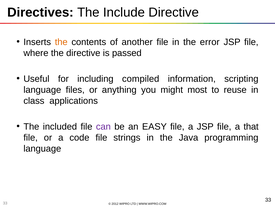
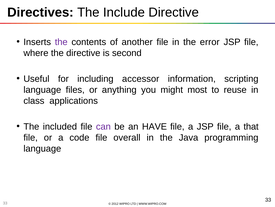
the colour: orange -> purple (61, 42)
passed: passed -> second (127, 53)
compiled: compiled -> accessor (141, 79)
EASY: EASY -> HAVE (154, 126)
strings: strings -> overall (127, 137)
